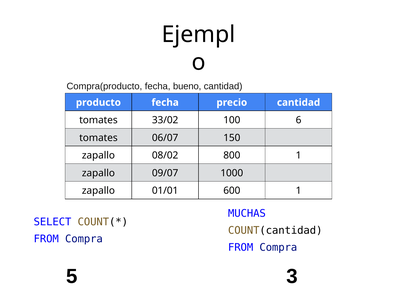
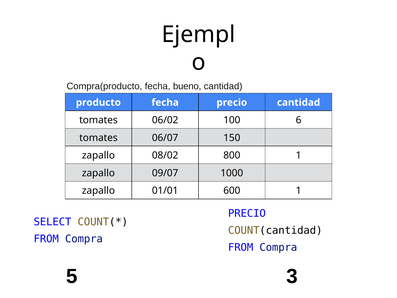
33/02: 33/02 -> 06/02 (165, 120)
MUCHAS: MUCHAS -> PRECIO (247, 213)
